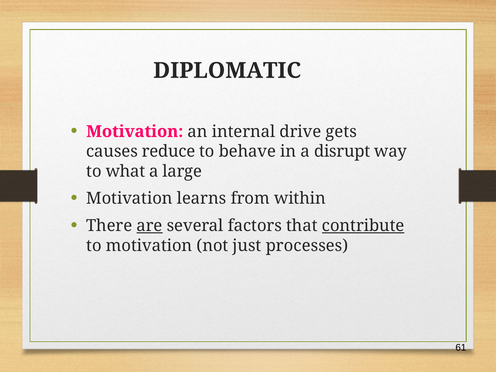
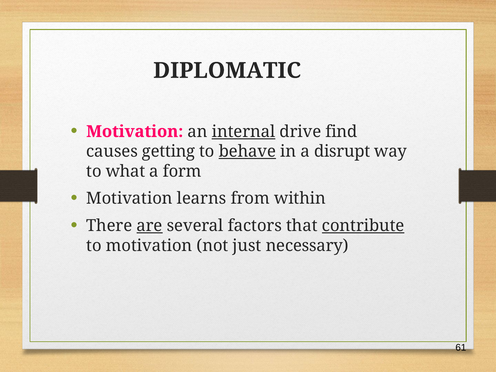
internal underline: none -> present (244, 132)
gets: gets -> find (341, 132)
reduce: reduce -> getting (169, 151)
behave underline: none -> present (247, 151)
large: large -> form (182, 171)
processes: processes -> necessary (307, 246)
